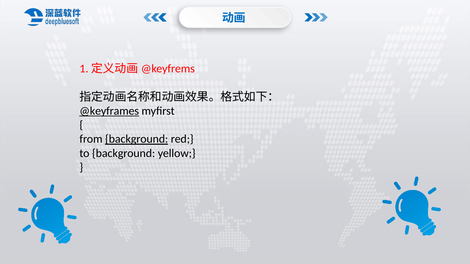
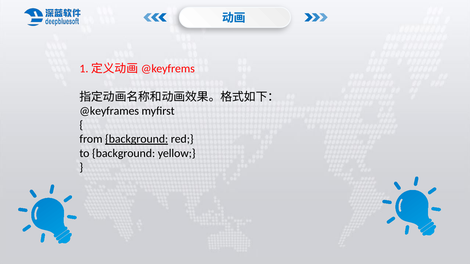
@keyframes underline: present -> none (109, 111)
